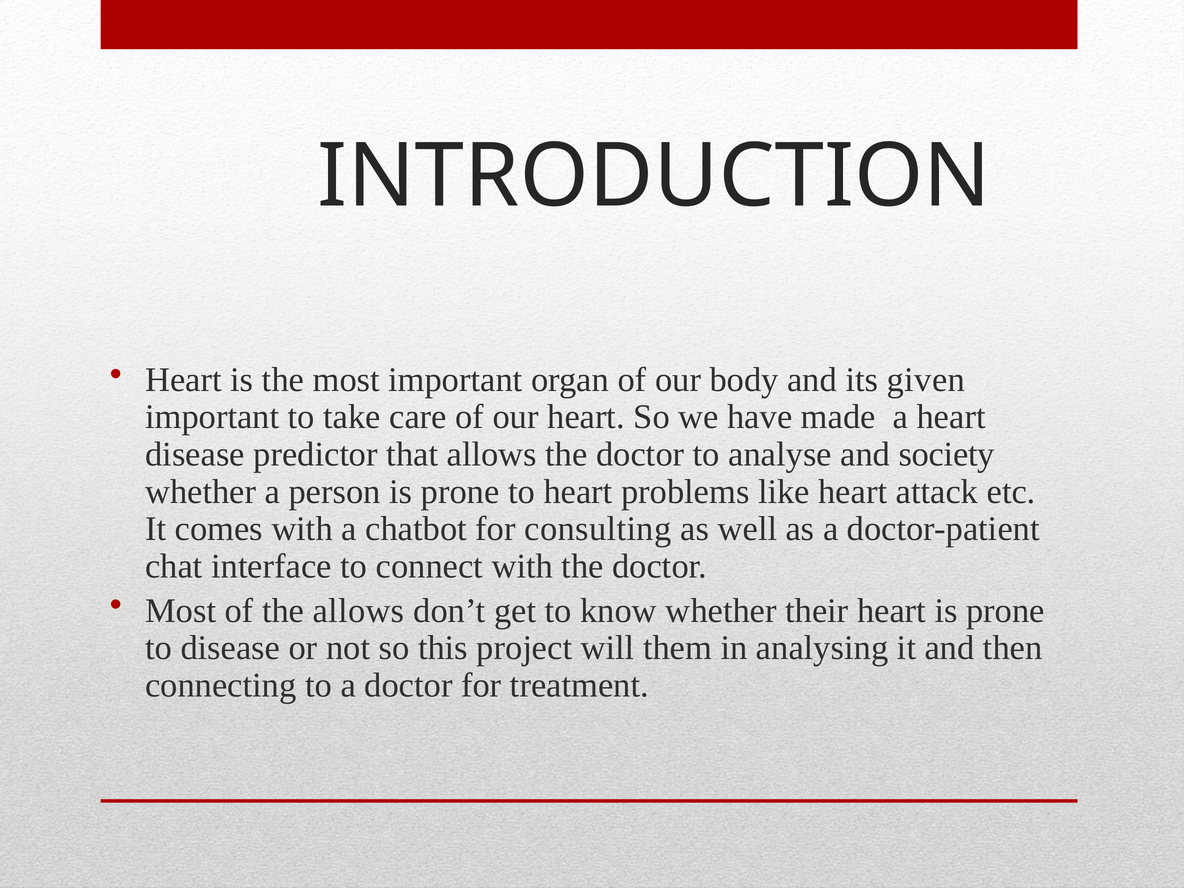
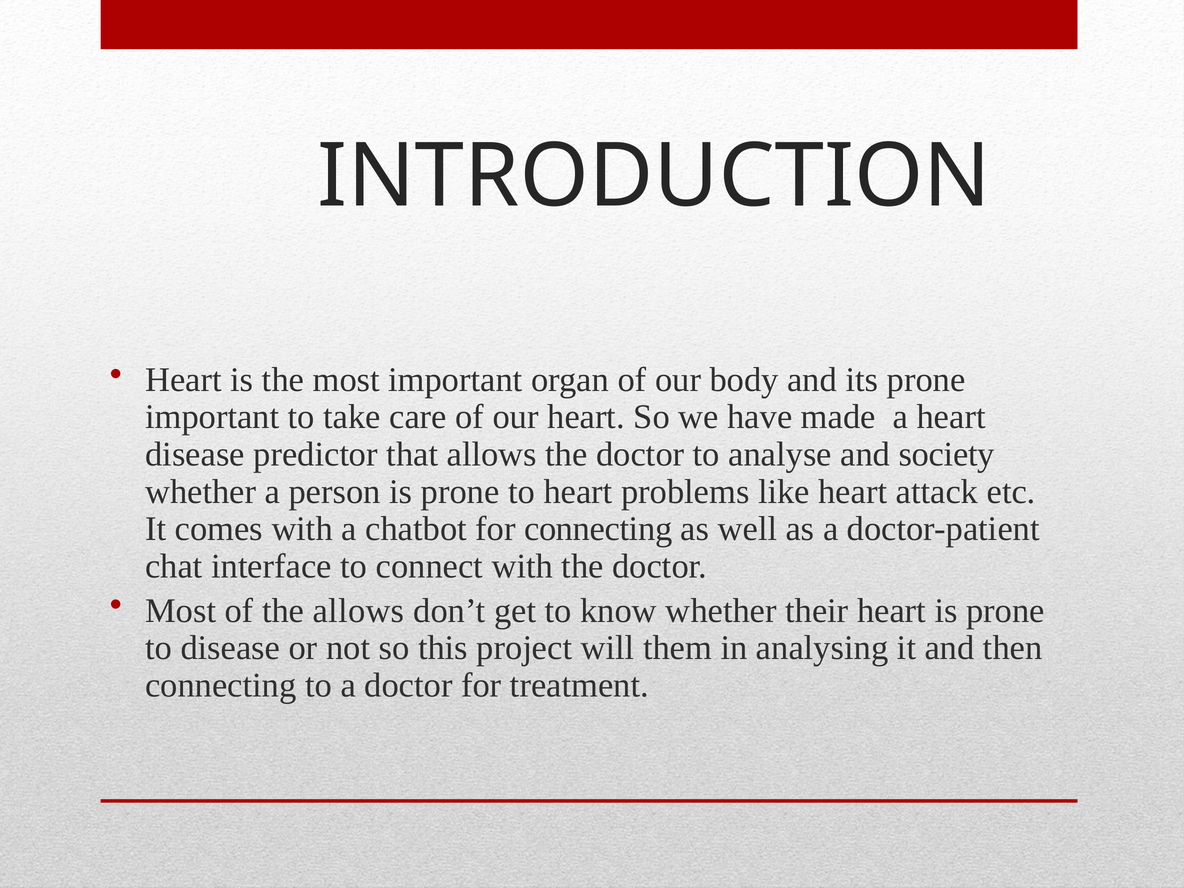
its given: given -> prone (926, 380)
for consulting: consulting -> connecting (598, 529)
